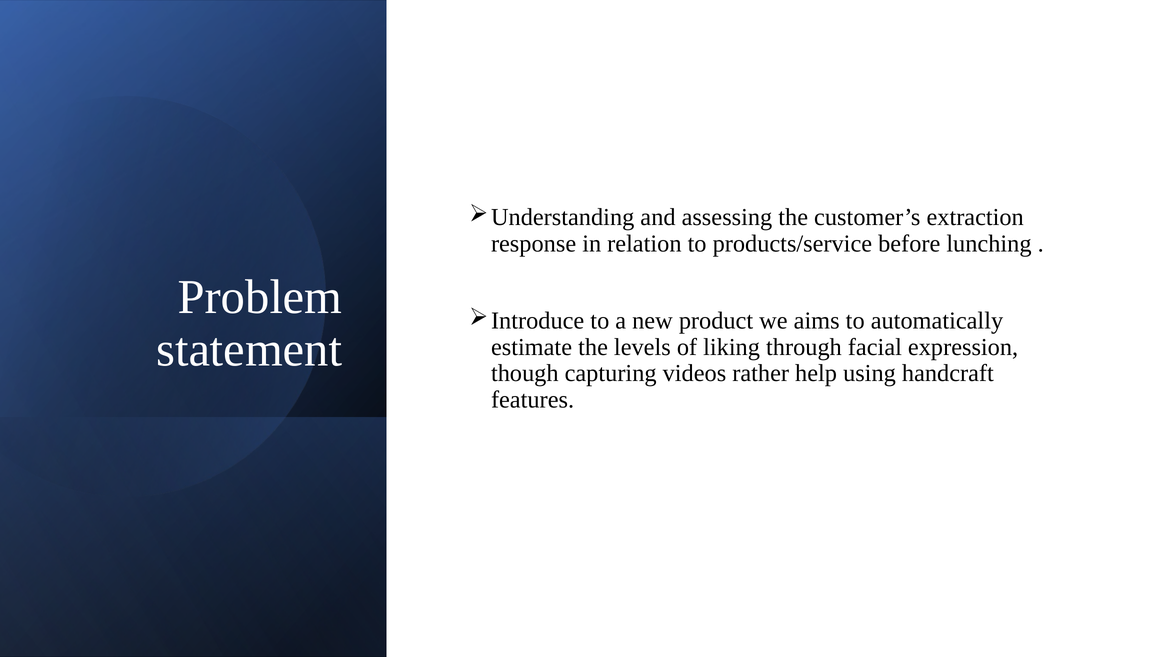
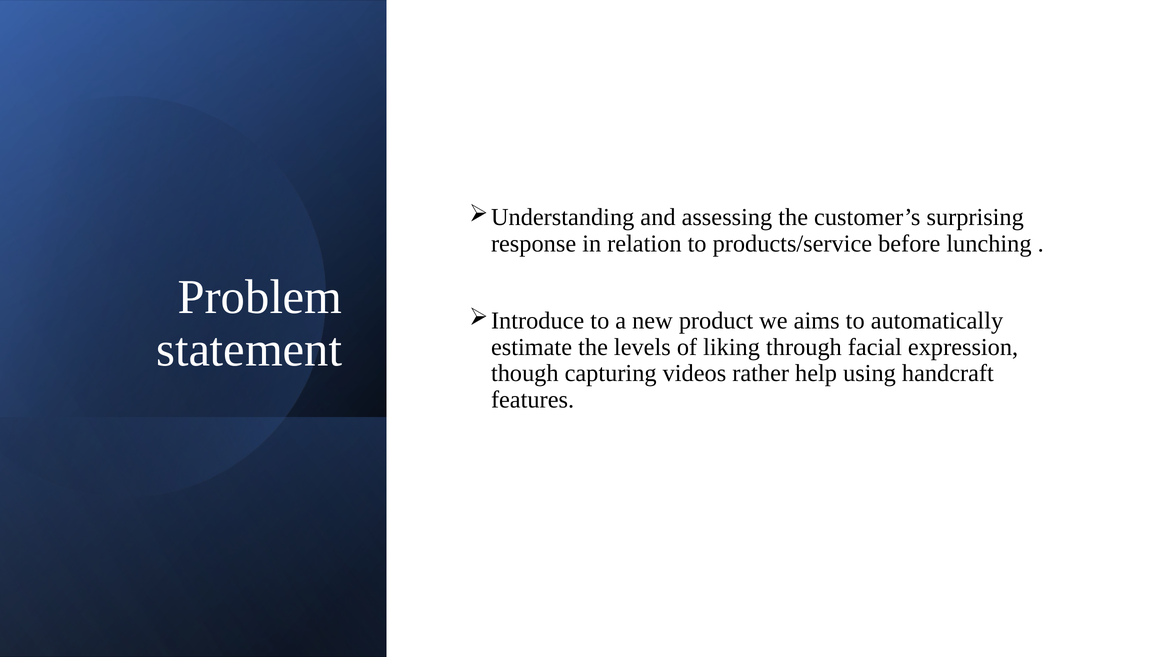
extraction: extraction -> surprising (975, 217)
